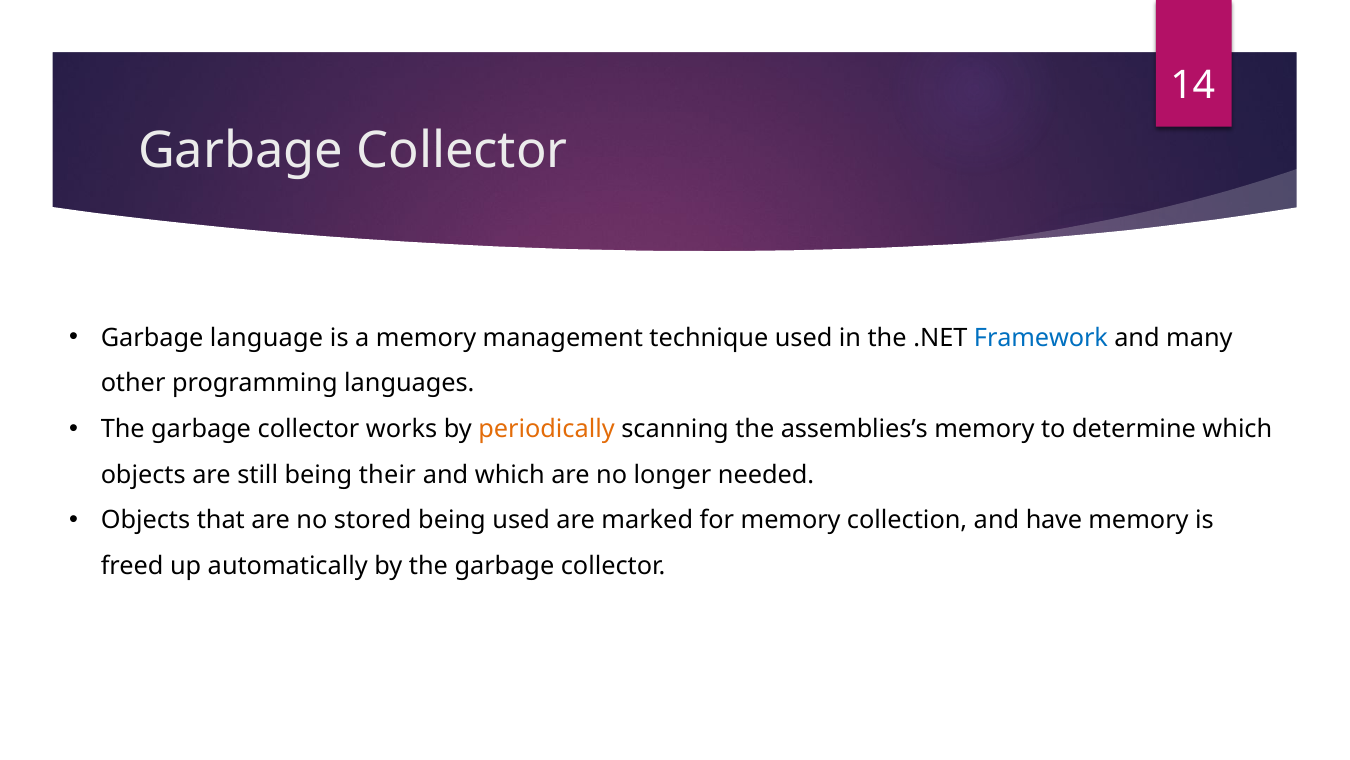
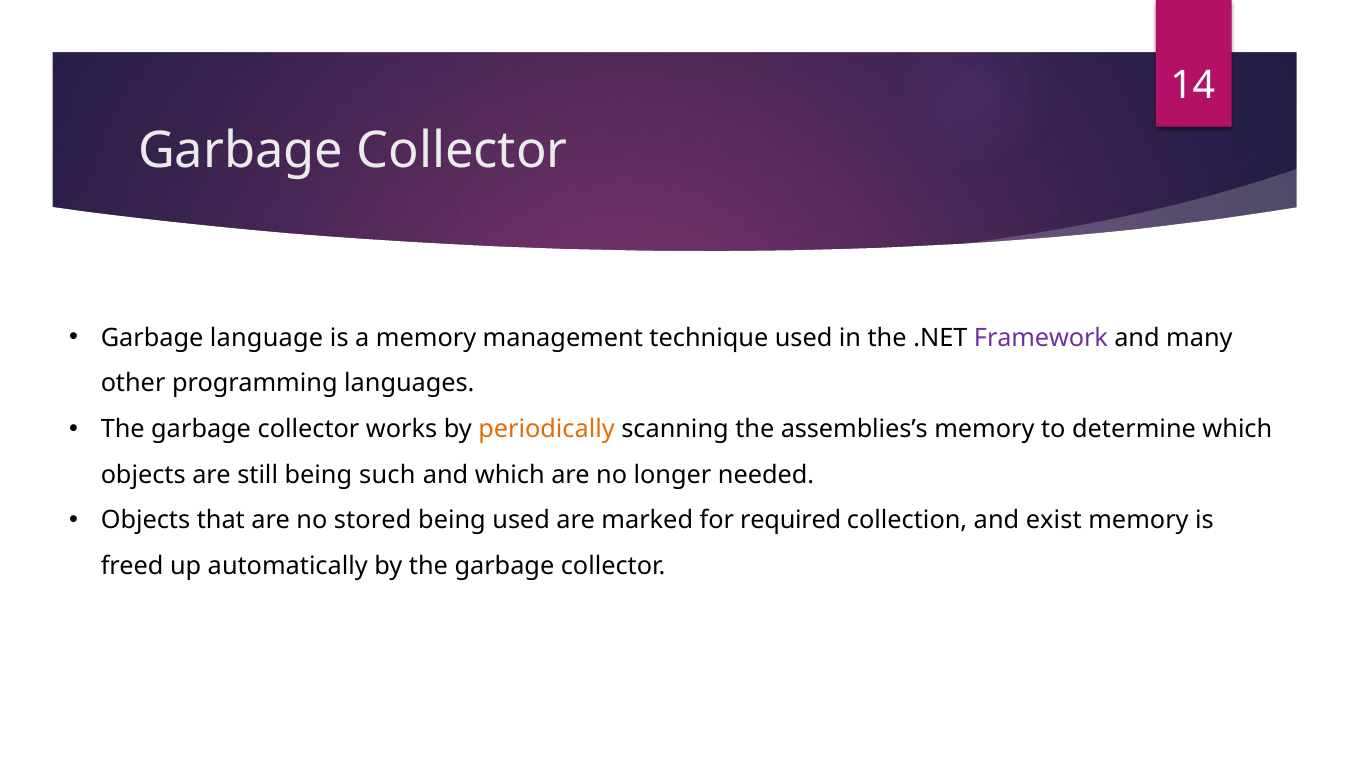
Framework colour: blue -> purple (1041, 338)
their: their -> such (387, 474)
for memory: memory -> required (791, 520)
have: have -> exist (1054, 520)
